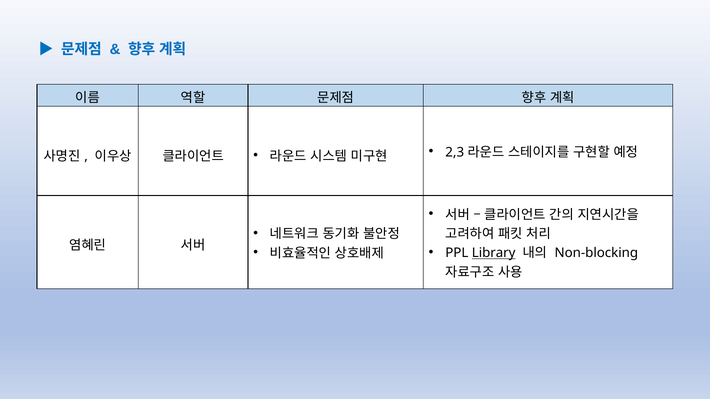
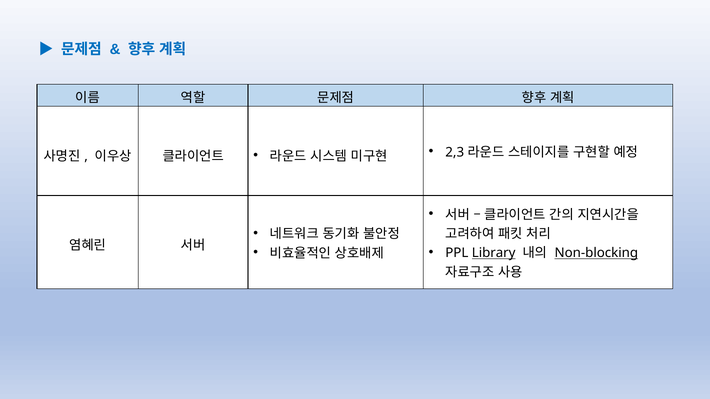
Non-blocking underline: none -> present (596, 253)
